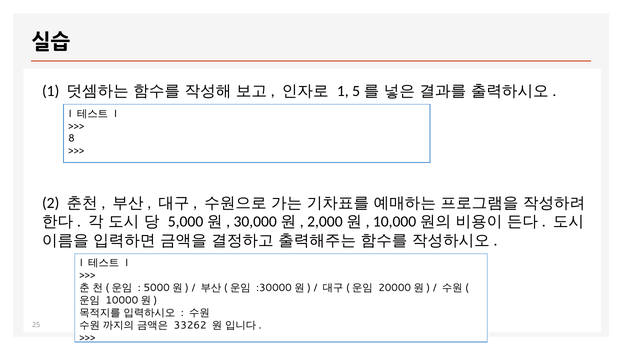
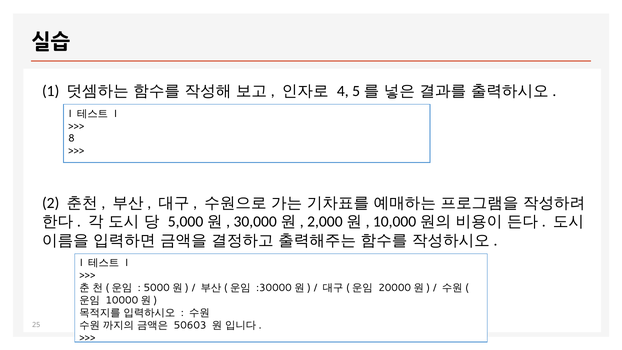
1: 1 -> 4 (343, 91)
33262: 33262 -> 50603 (190, 325)
